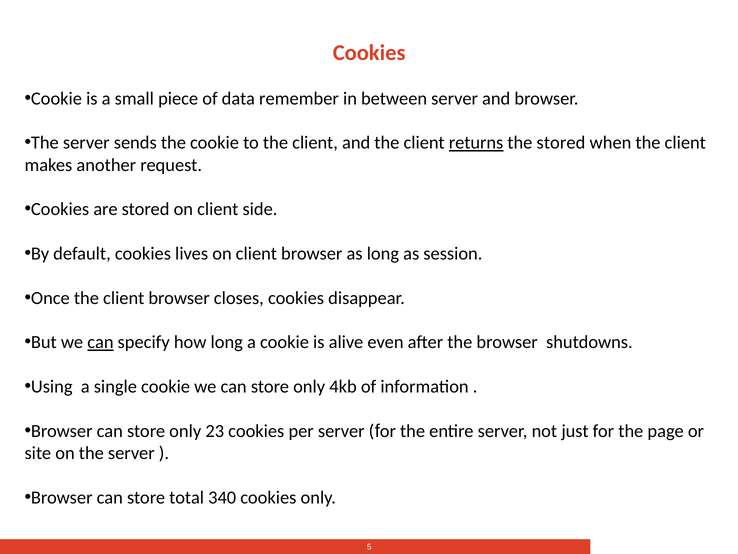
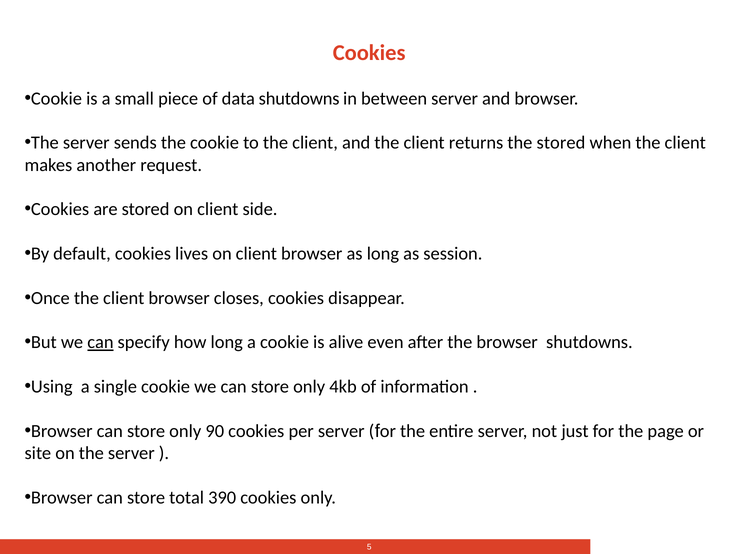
data remember: remember -> shutdowns (299, 98)
returns underline: present -> none (476, 143)
23: 23 -> 90 (215, 431)
340: 340 -> 390 (222, 497)
